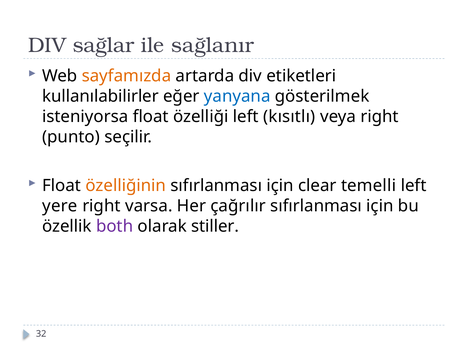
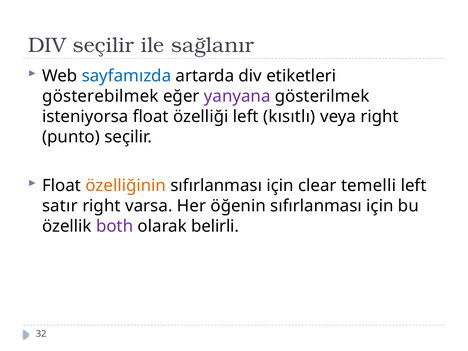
DIV sağlar: sağlar -> seçilir (103, 45)
sayfamızda colour: orange -> blue (126, 76)
kullanılabilirler: kullanılabilirler -> gösterebilmek (100, 96)
yanyana colour: blue -> purple (237, 96)
yere: yere -> satır (60, 206)
çağrılır: çağrılır -> öğenin (238, 206)
stiller: stiller -> belirli (215, 226)
